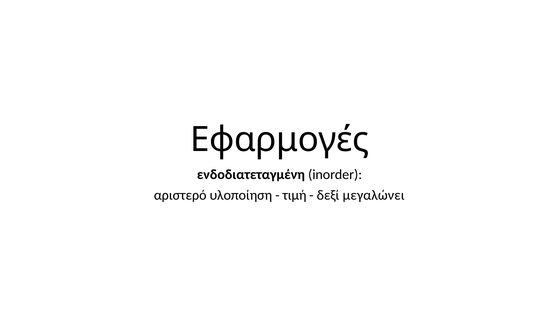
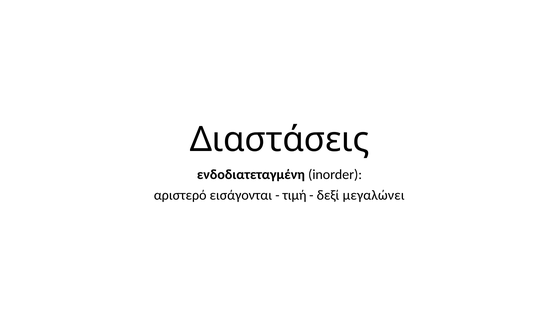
Εφαρμογές: Εφαρμογές -> Διαστάσεις (280, 140)
υλοποίηση: υλοποίηση -> εισάγονται (241, 196)
